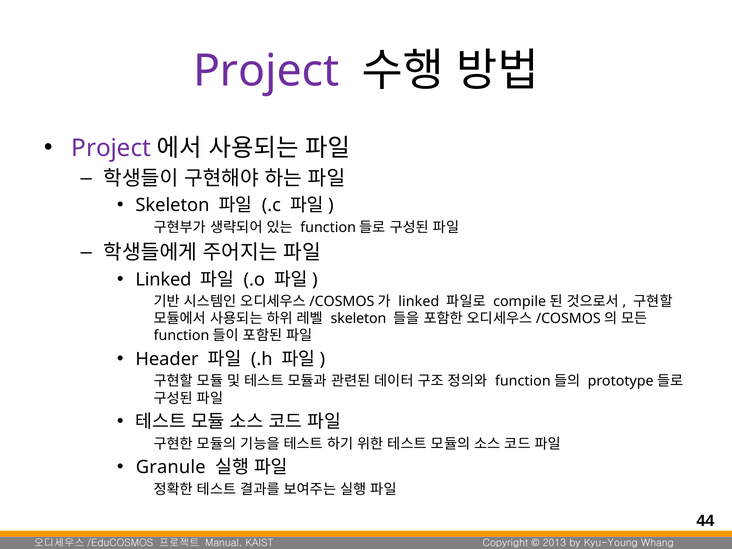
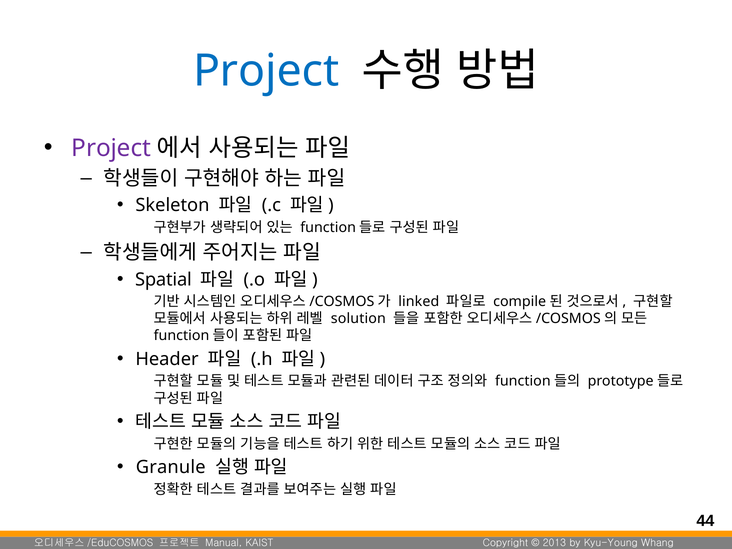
Project colour: purple -> blue (266, 71)
Linked: Linked -> Spatial (163, 279)
skeleton: skeleton -> solution (358, 319)
